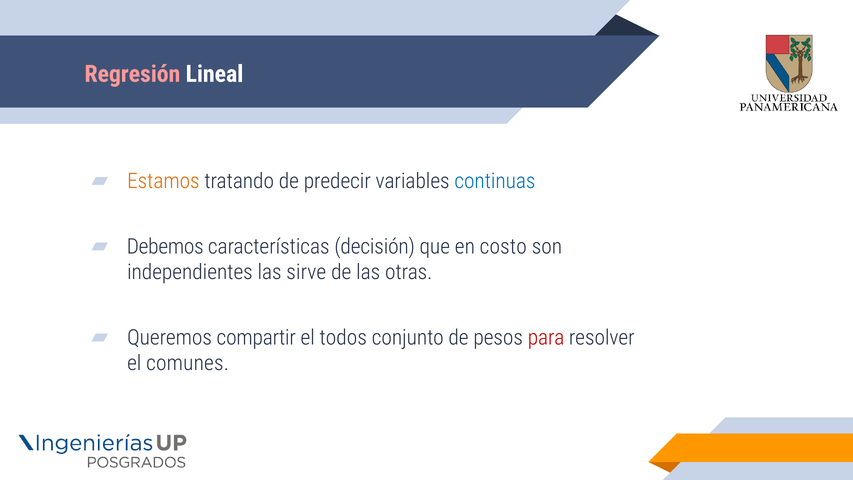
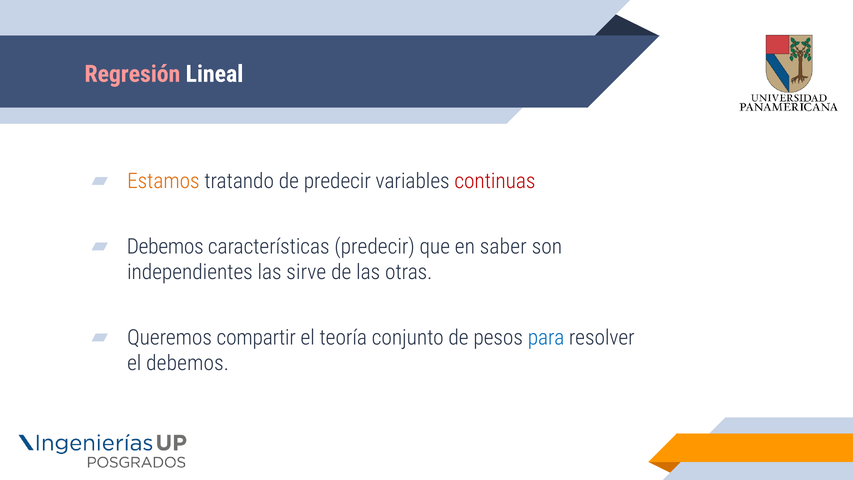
continuas colour: blue -> red (495, 181)
características decisión: decisión -> predecir (375, 246)
costo: costo -> saber (503, 246)
todos: todos -> teoría (343, 337)
para colour: red -> blue (546, 337)
el comunes: comunes -> debemos (188, 363)
